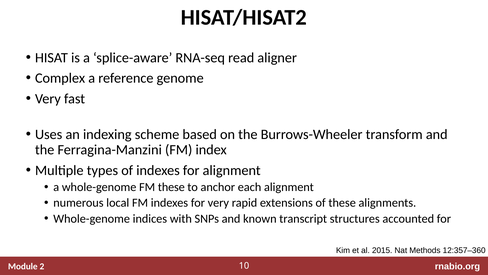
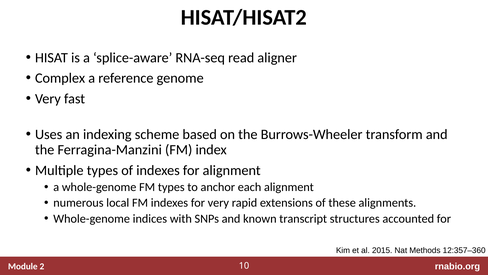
FM these: these -> types (171, 187)
